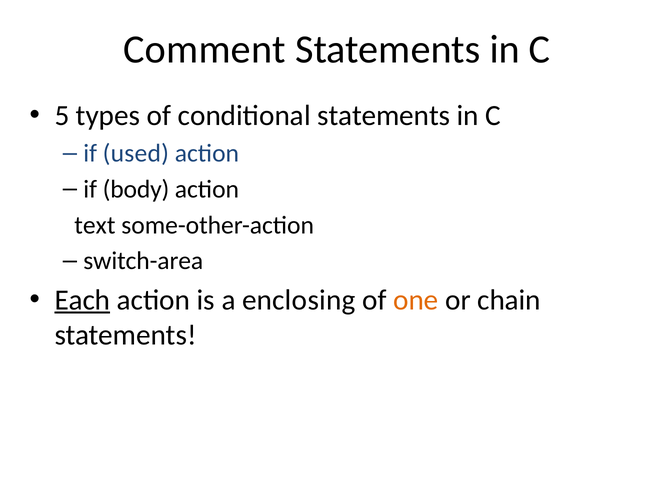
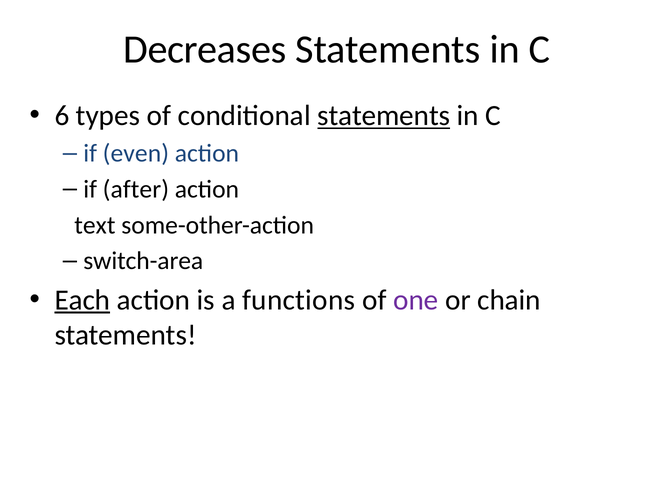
Comment: Comment -> Decreases (205, 49)
5: 5 -> 6 (62, 116)
statements underline: none -> present (384, 116)
used: used -> even (136, 154)
body: body -> after (136, 190)
enclosing: enclosing -> functions (299, 300)
one colour: orange -> purple (416, 300)
